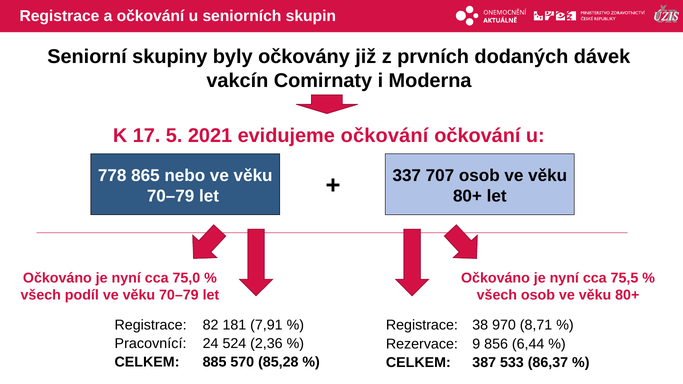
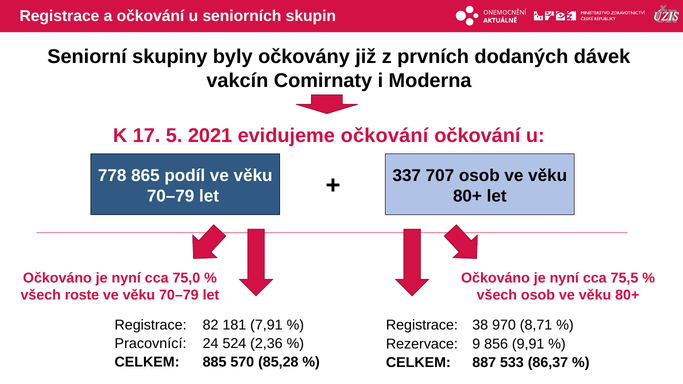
nebo: nebo -> podíl (185, 176)
podíl: podíl -> roste (82, 295)
6,44: 6,44 -> 9,91 (528, 344)
387: 387 -> 887 (484, 363)
